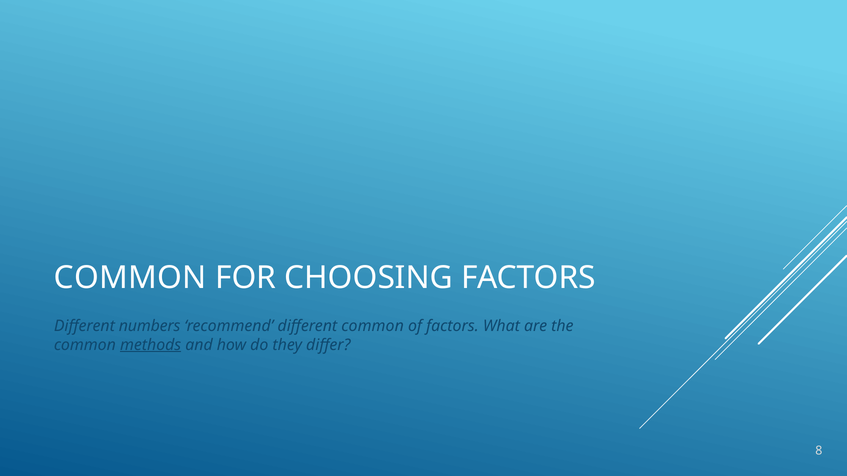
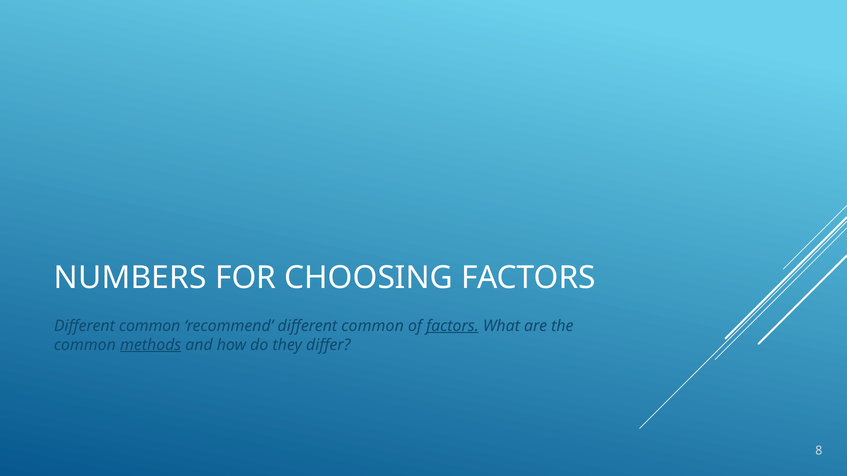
COMMON: COMMON -> NUMBERS (130, 278)
numbers: numbers -> common (150, 326)
factors underline: none -> present (452, 326)
